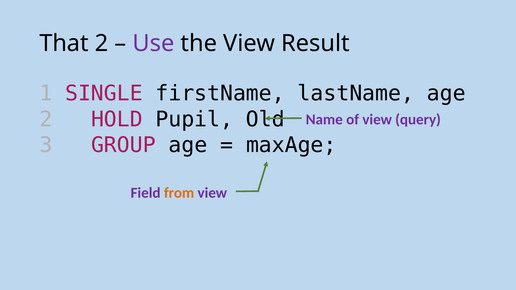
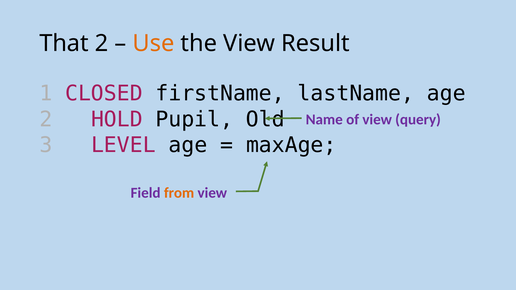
Use colour: purple -> orange (153, 43)
SINGLE: SINGLE -> CLOSED (104, 94)
GROUP: GROUP -> LEVEL (123, 145)
